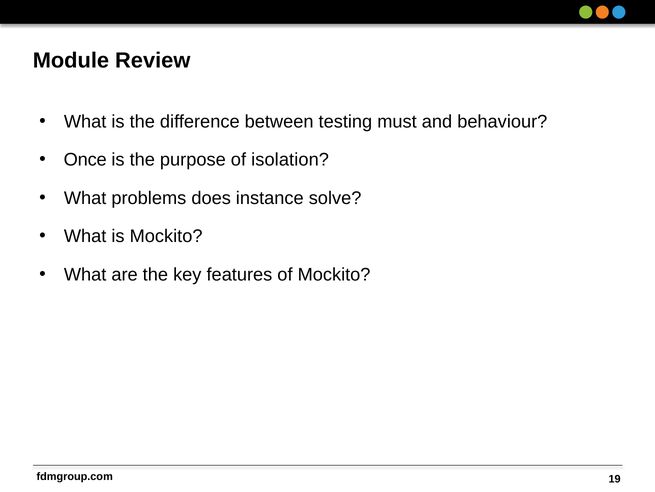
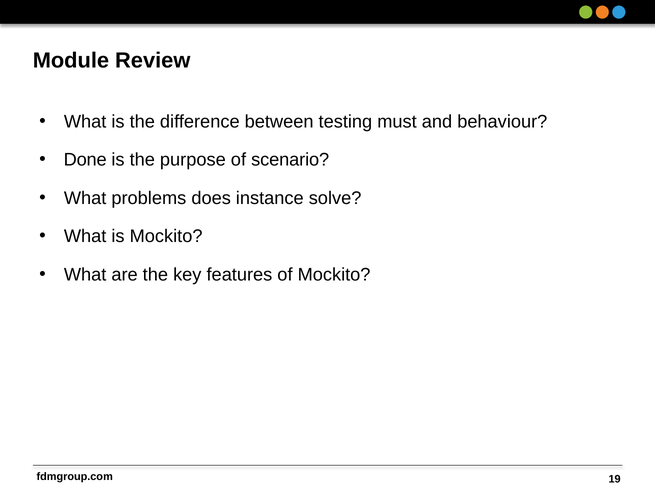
Once: Once -> Done (85, 160)
isolation: isolation -> scenario (290, 160)
